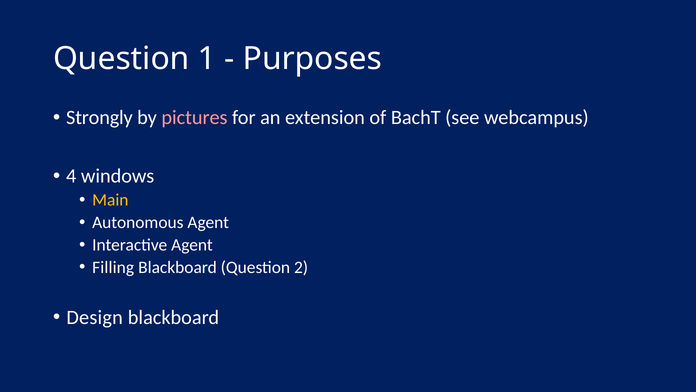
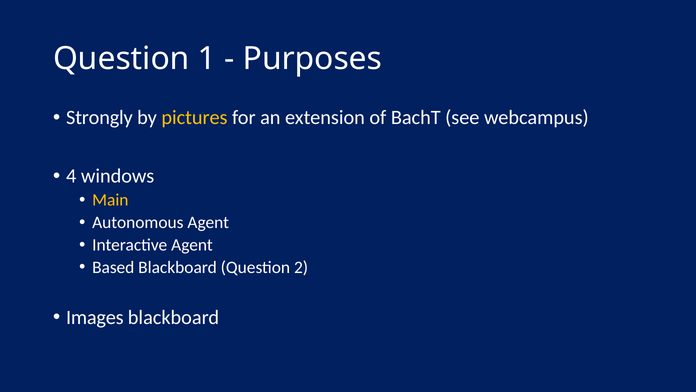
pictures colour: pink -> yellow (194, 118)
Filling: Filling -> Based (113, 267)
Design: Design -> Images (95, 317)
